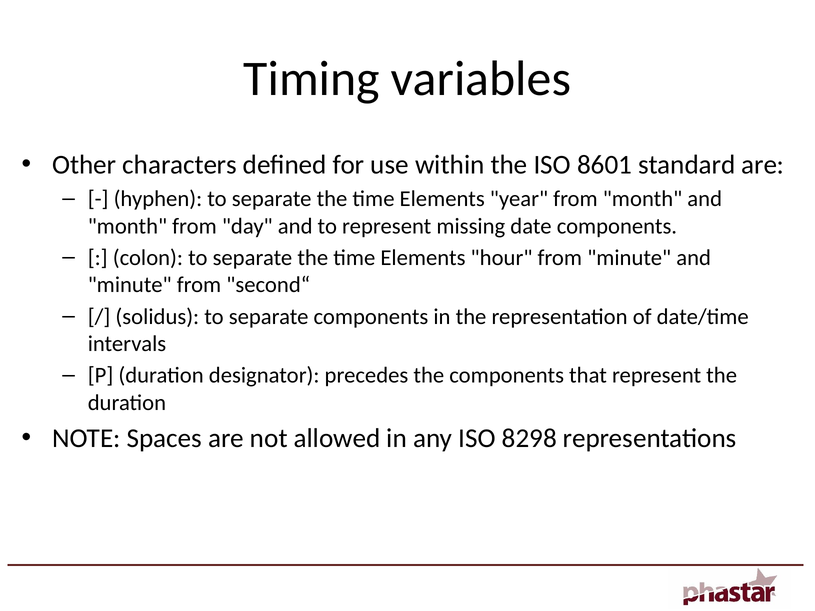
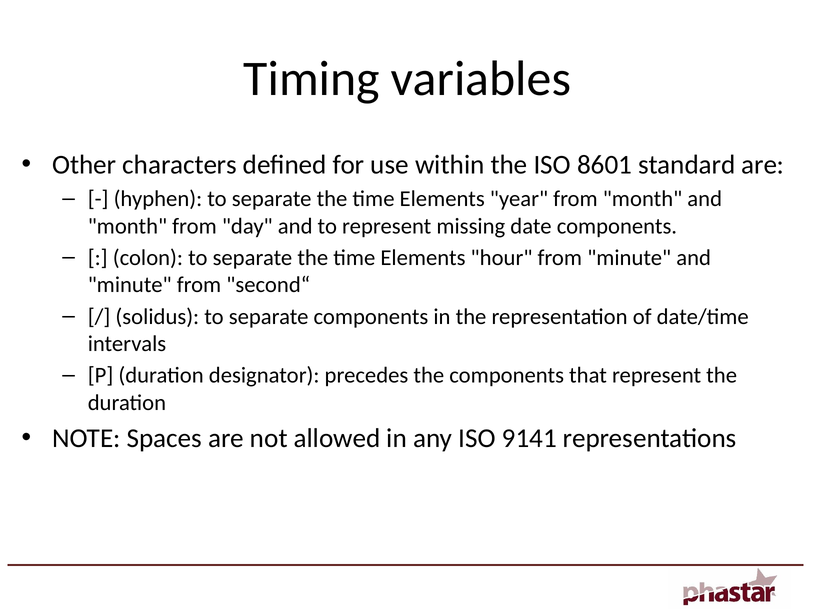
8298: 8298 -> 9141 (529, 438)
